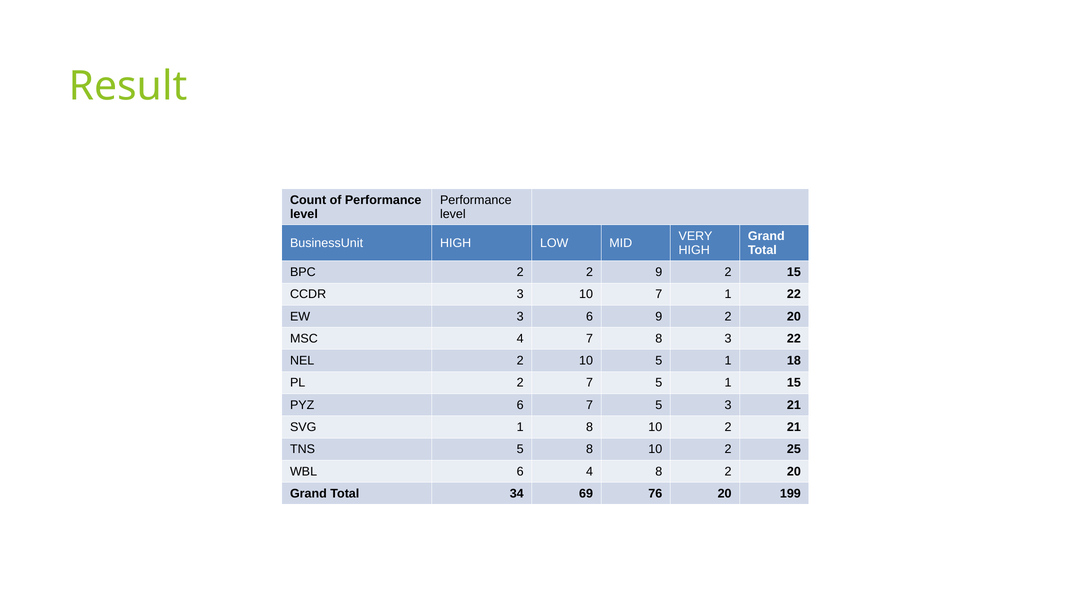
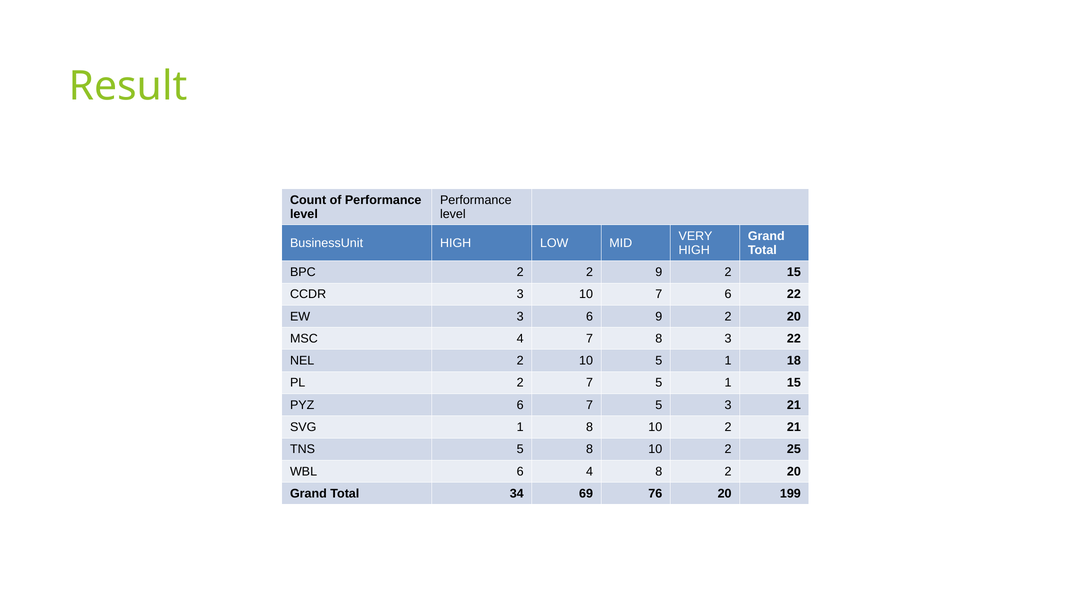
7 1: 1 -> 6 (728, 294)
